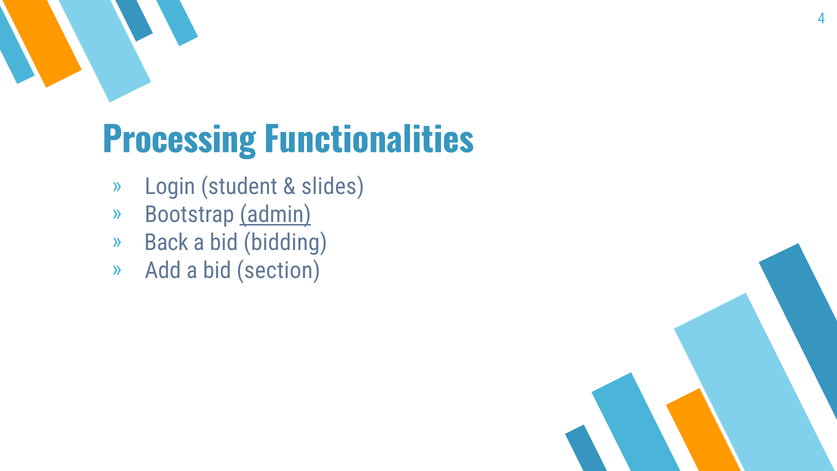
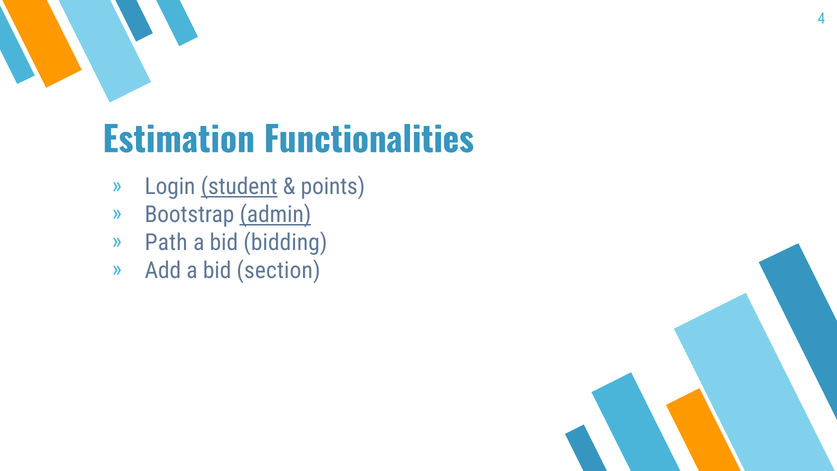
Processing: Processing -> Estimation (179, 141)
student underline: none -> present (239, 187)
slides: slides -> points (333, 187)
Back: Back -> Path (166, 242)
